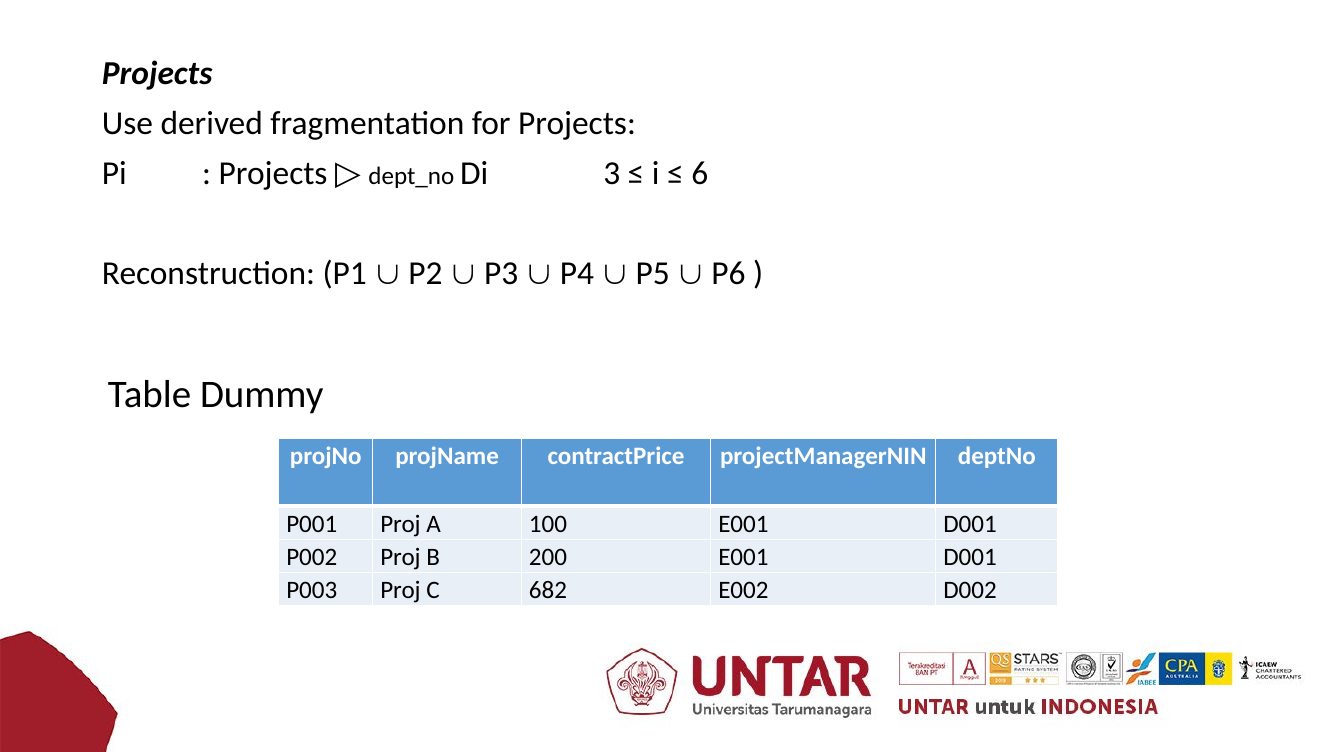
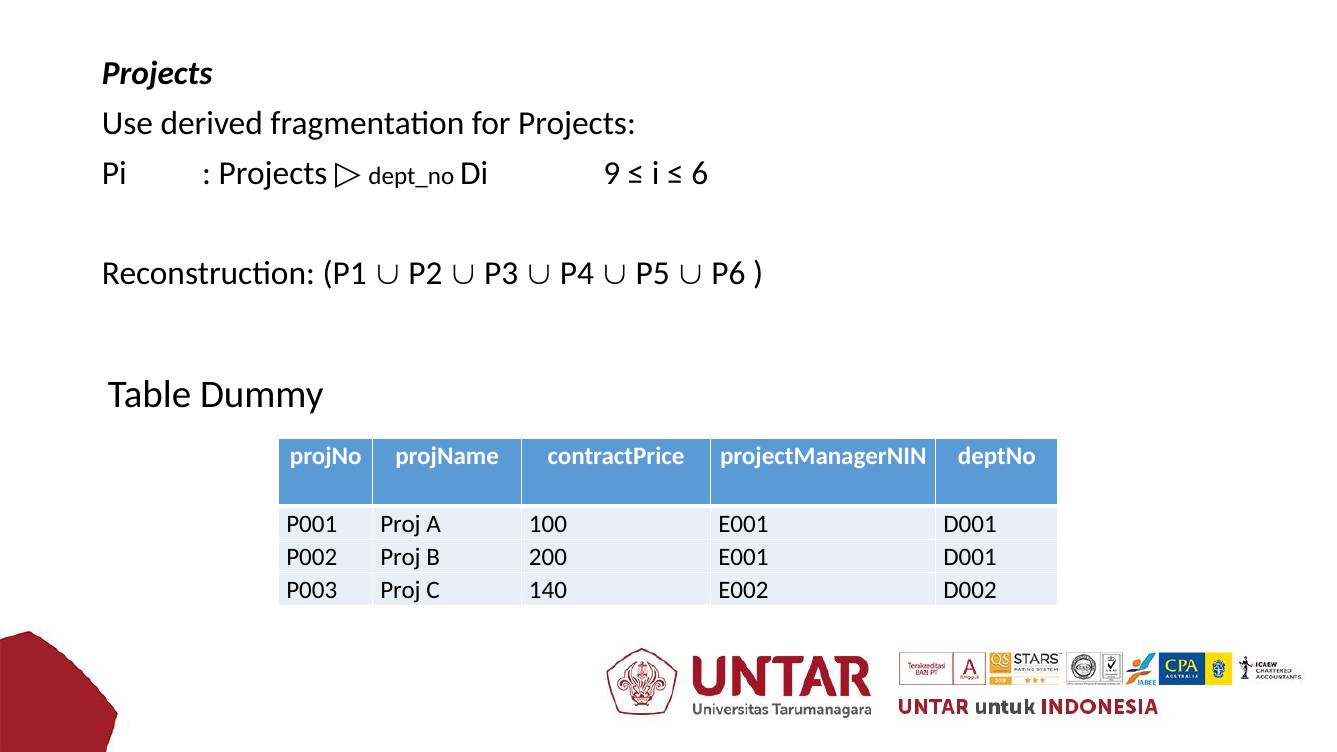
3: 3 -> 9 (612, 173)
682: 682 -> 140 (548, 590)
